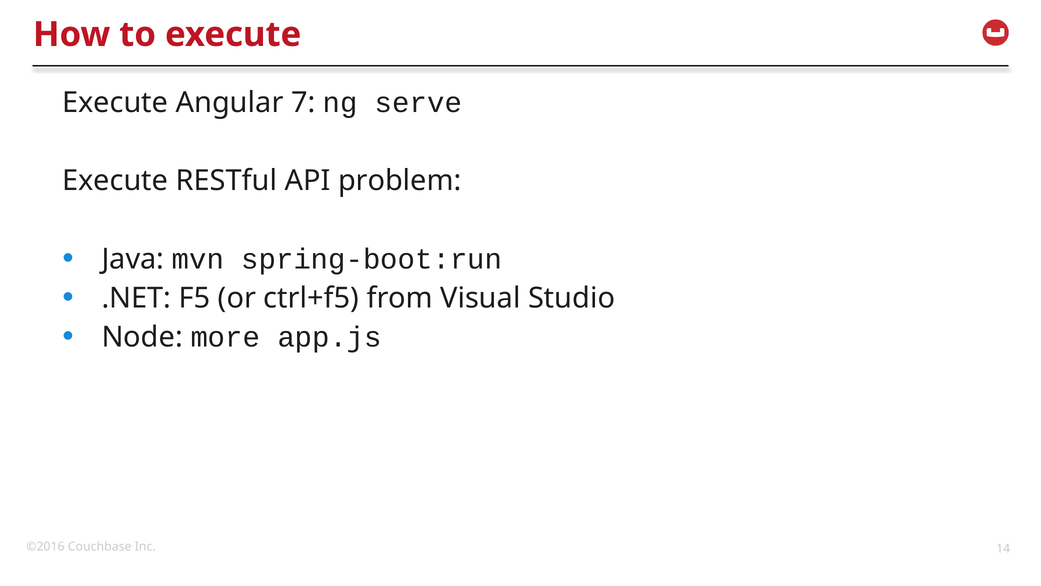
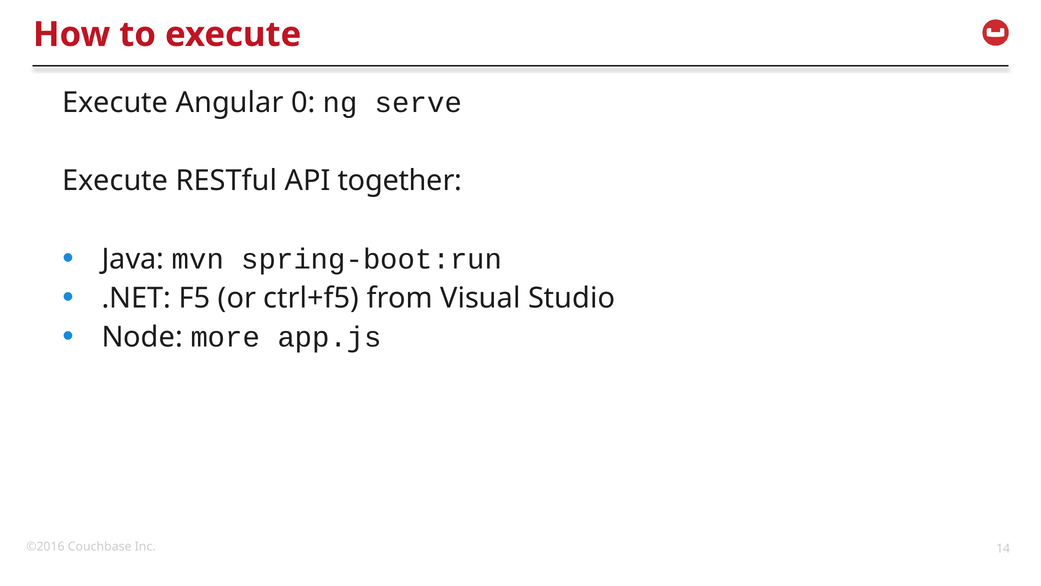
7: 7 -> 0 (303, 103)
problem: problem -> together (400, 181)
